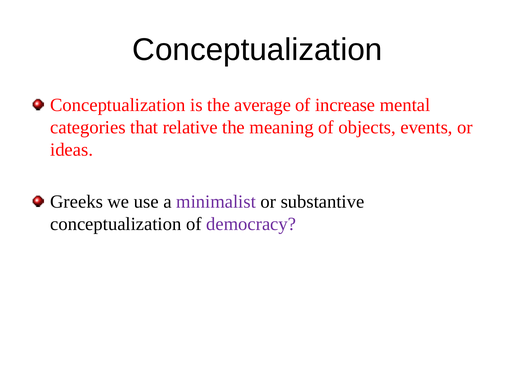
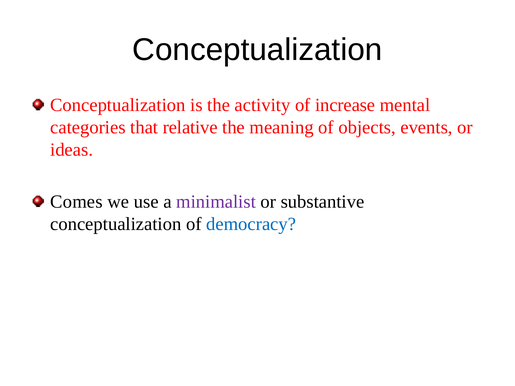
average: average -> activity (263, 105)
Greeks: Greeks -> Comes (76, 202)
democracy colour: purple -> blue (251, 224)
